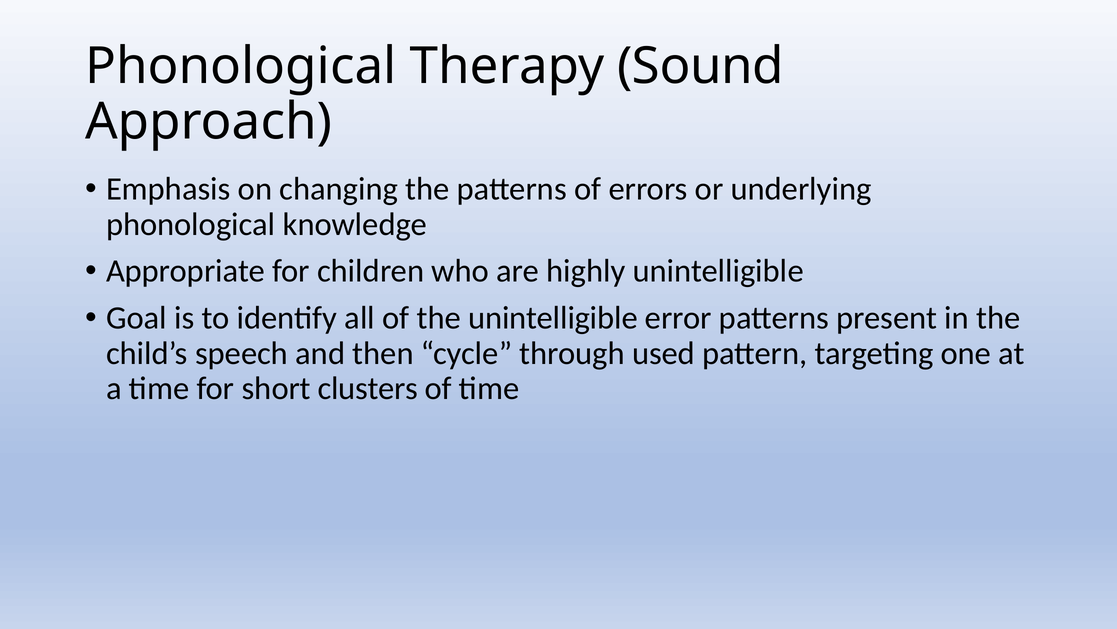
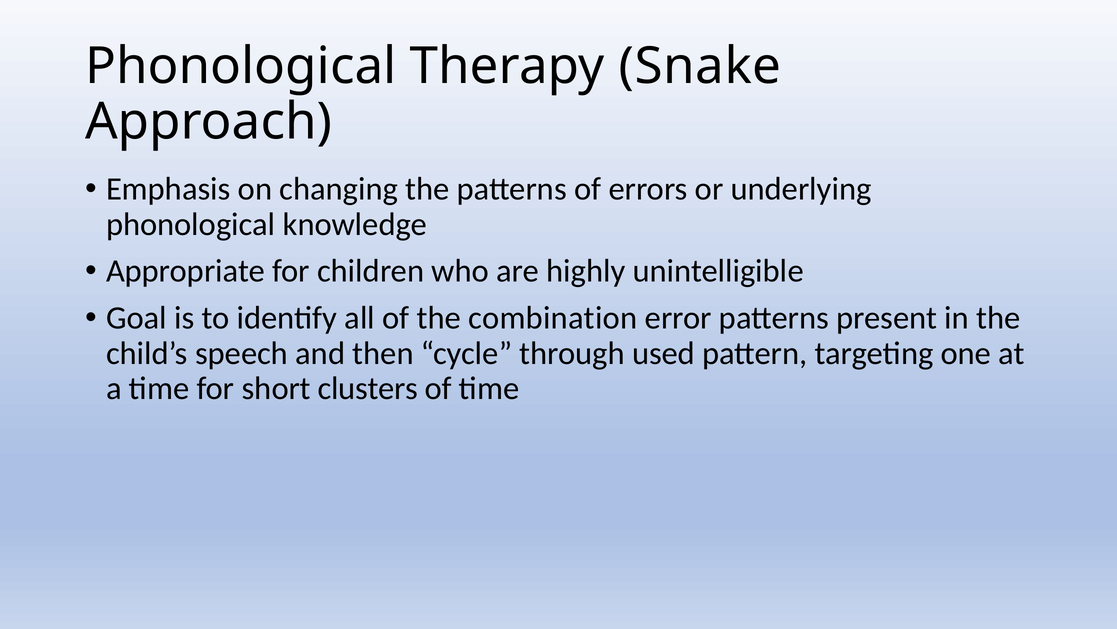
Sound: Sound -> Snake (700, 66)
the unintelligible: unintelligible -> combination (553, 318)
